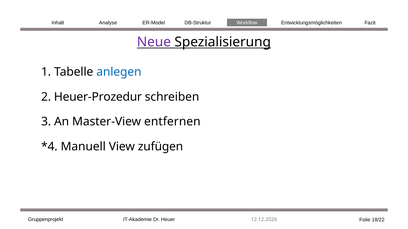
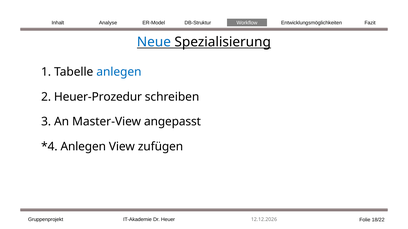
Neue colour: purple -> blue (154, 42)
entfernen: entfernen -> angepasst (172, 122)
Manuell: Manuell -> Anlegen (83, 147)
